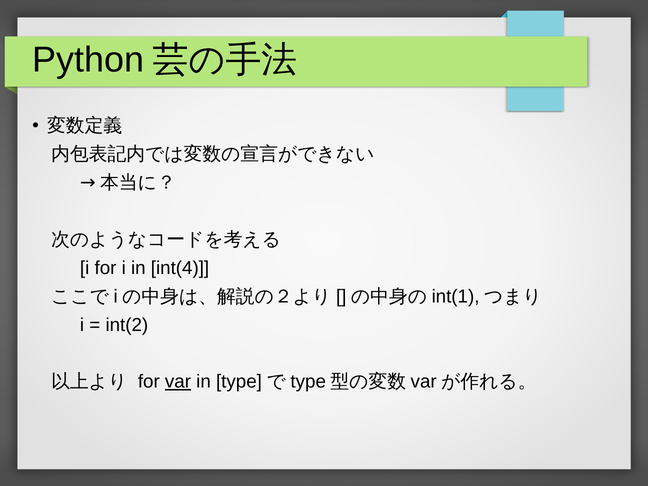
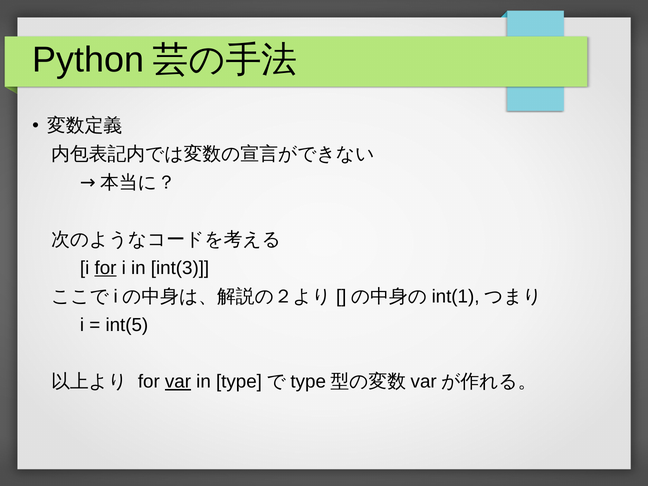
for underline: none -> present (106, 268)
int(4: int(4 -> int(3 (180, 268)
int(2: int(2 -> int(5 (127, 325)
